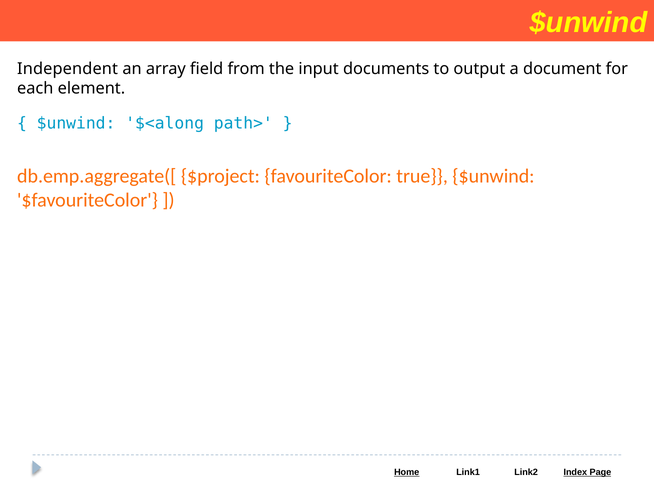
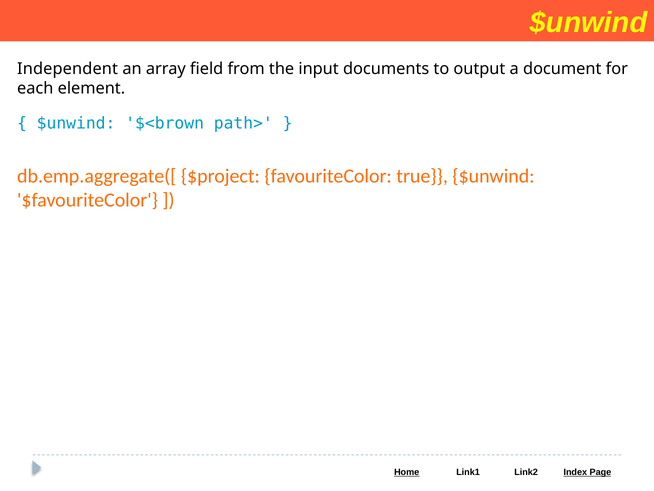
$<along: $<along -> $<brown (165, 123)
